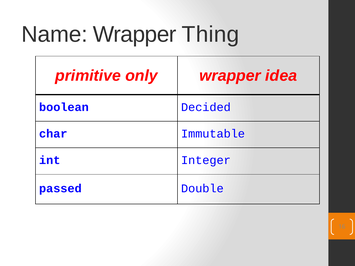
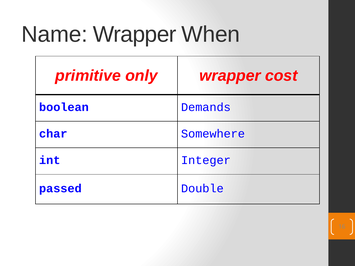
Thing: Thing -> When (211, 34)
idea: idea -> cost (281, 76)
Decided: Decided -> Demands (206, 107)
Immutable: Immutable -> Somewhere (213, 134)
